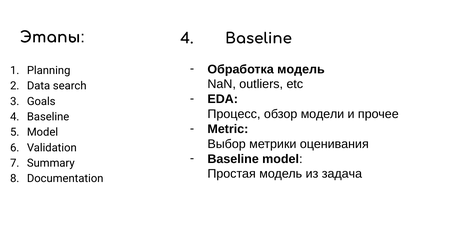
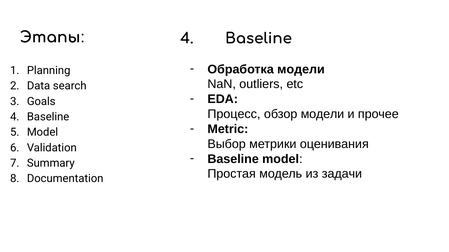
Обработка модель: модель -> модели (301, 69)
задача: задача -> задачи (342, 174)
